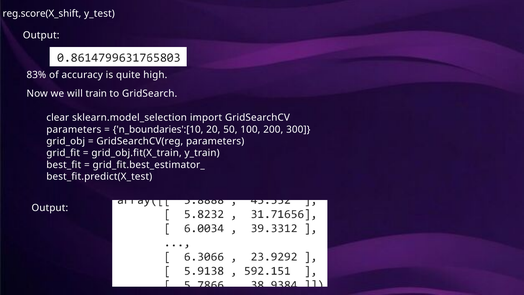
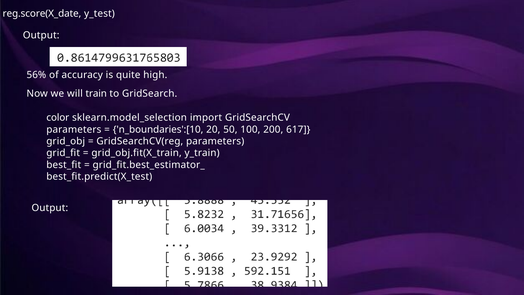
reg.score(X_shift: reg.score(X_shift -> reg.score(X_date (42, 14)
83%: 83% -> 56% (36, 75)
clear: clear -> color (58, 118)
300: 300 -> 617 (298, 129)
